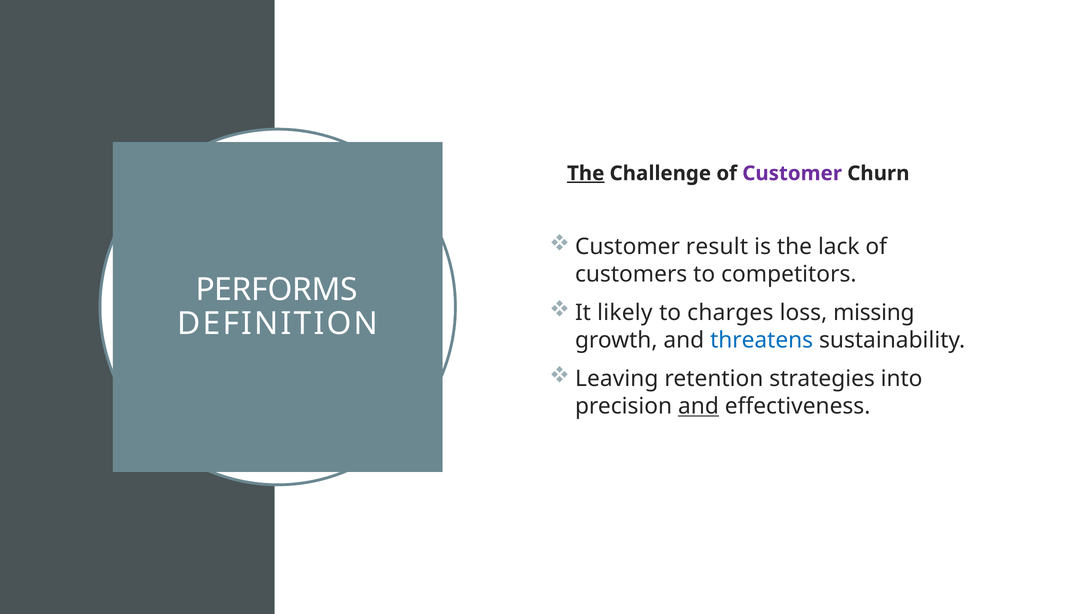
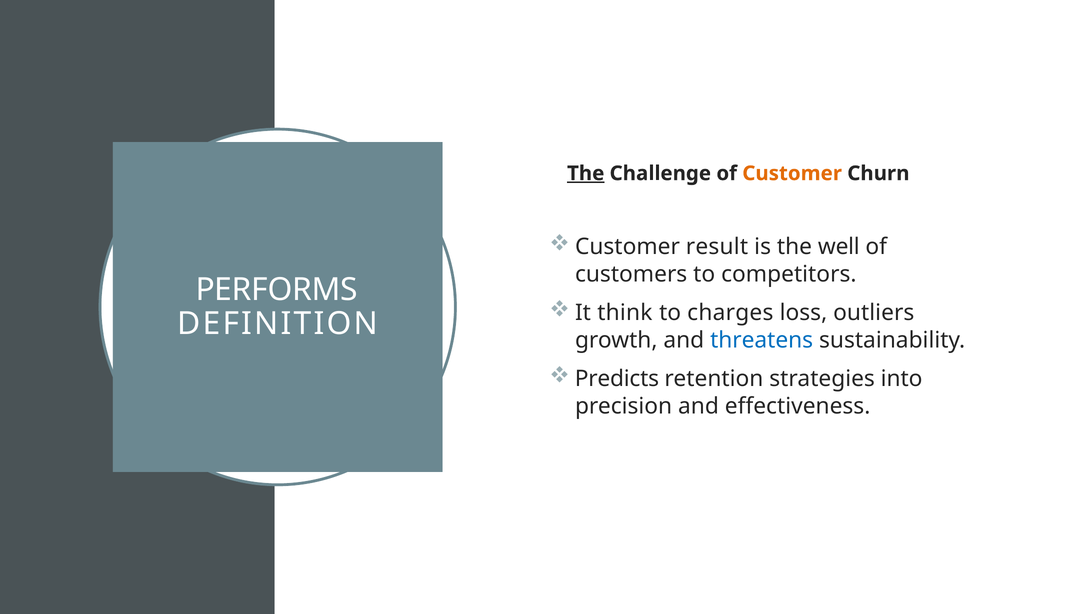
Customer colour: purple -> orange (792, 173)
lack: lack -> well (839, 247)
likely: likely -> think (625, 313)
missing: missing -> outliers (874, 313)
Leaving: Leaving -> Predicts (617, 379)
and underline: present -> none (699, 406)
